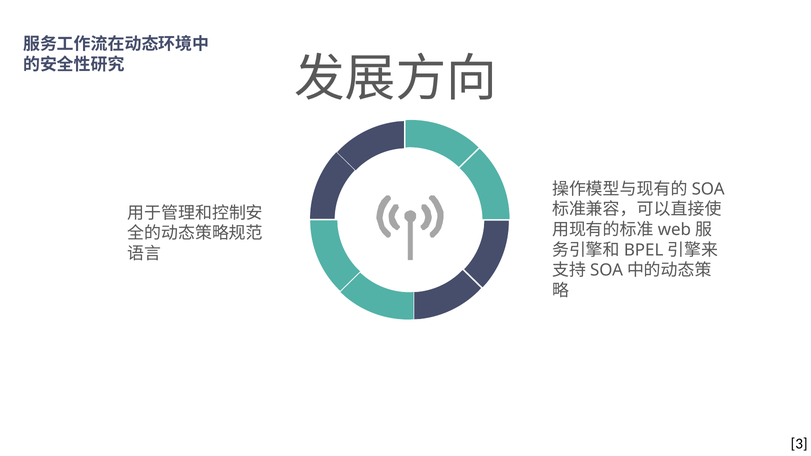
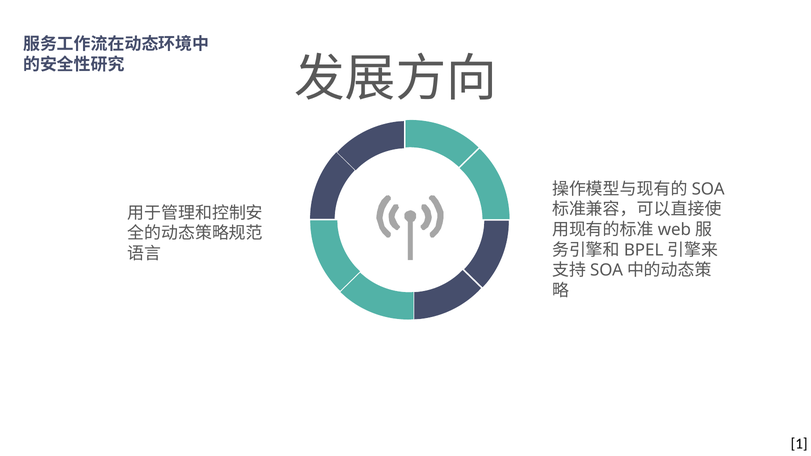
3: 3 -> 1 (799, 444)
